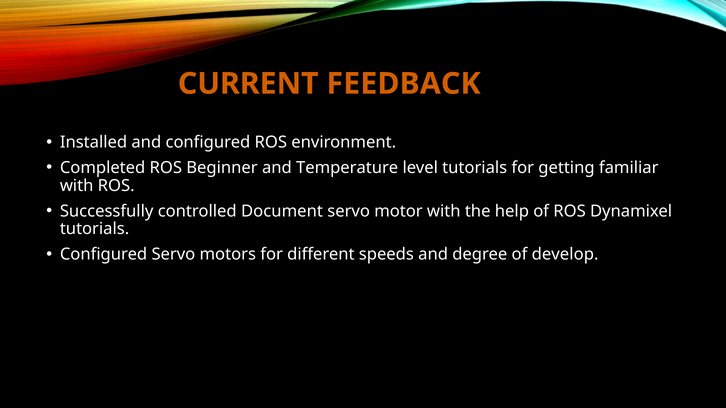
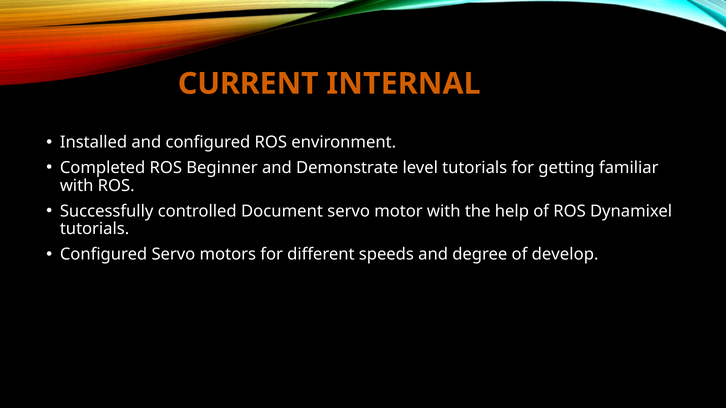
FEEDBACK: FEEDBACK -> INTERNAL (403, 84)
Temperature: Temperature -> Demonstrate (347, 168)
